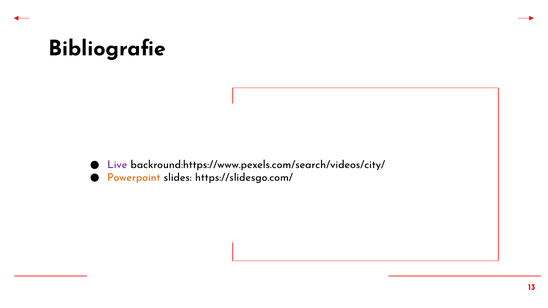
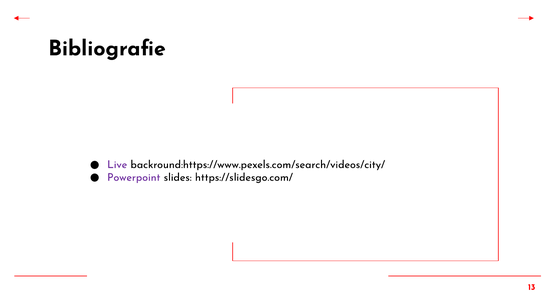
Powerpoint colour: orange -> purple (134, 177)
